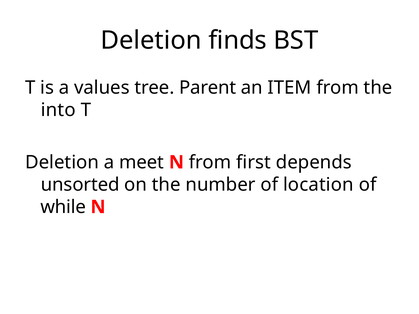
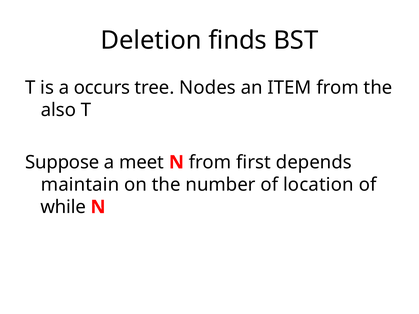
values: values -> occurs (102, 88)
Parent: Parent -> Nodes (208, 88)
into: into -> also (58, 110)
Deletion: Deletion -> Suppose (62, 162)
unsorted: unsorted -> maintain (80, 185)
